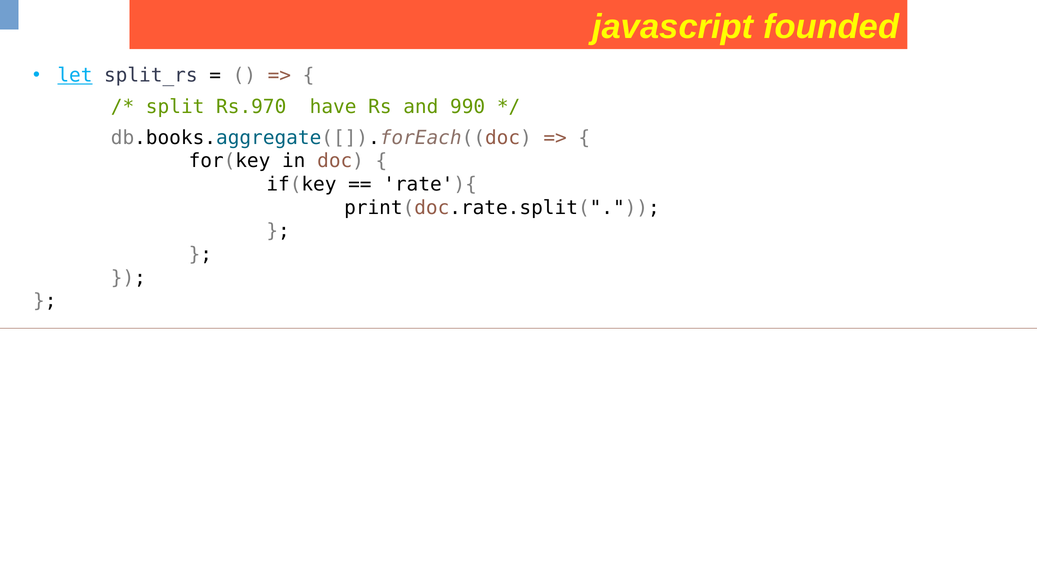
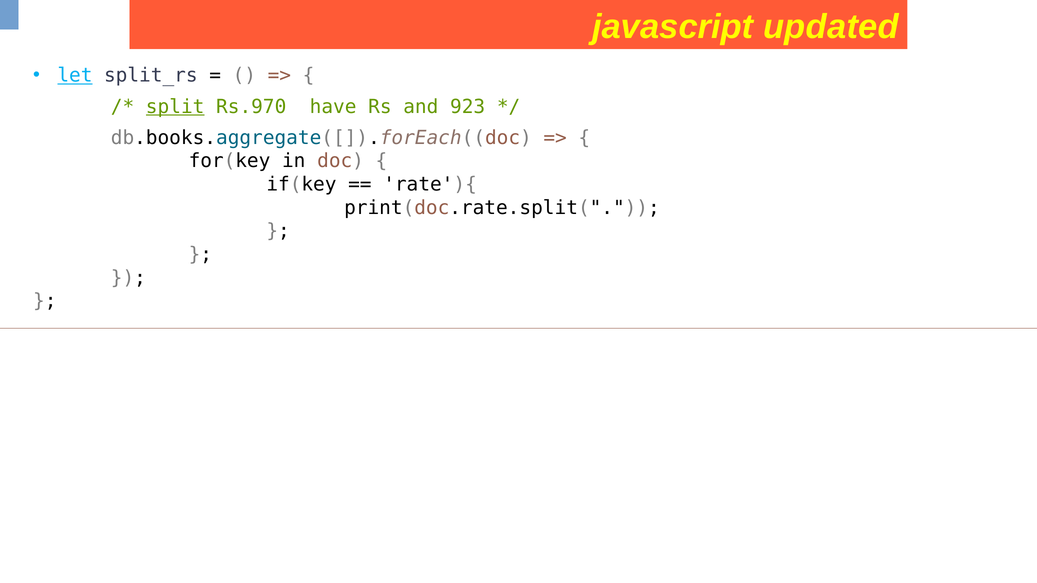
founded: founded -> updated (831, 27)
split underline: none -> present (175, 107)
990: 990 -> 923 (468, 107)
